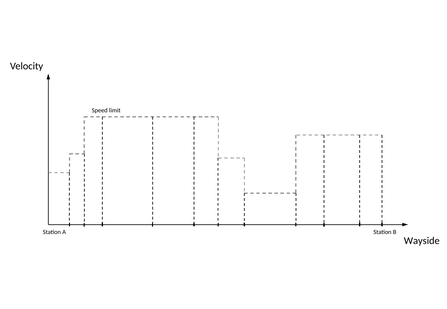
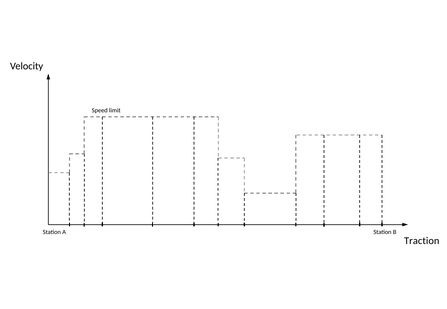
Wayside: Wayside -> Traction (422, 241)
